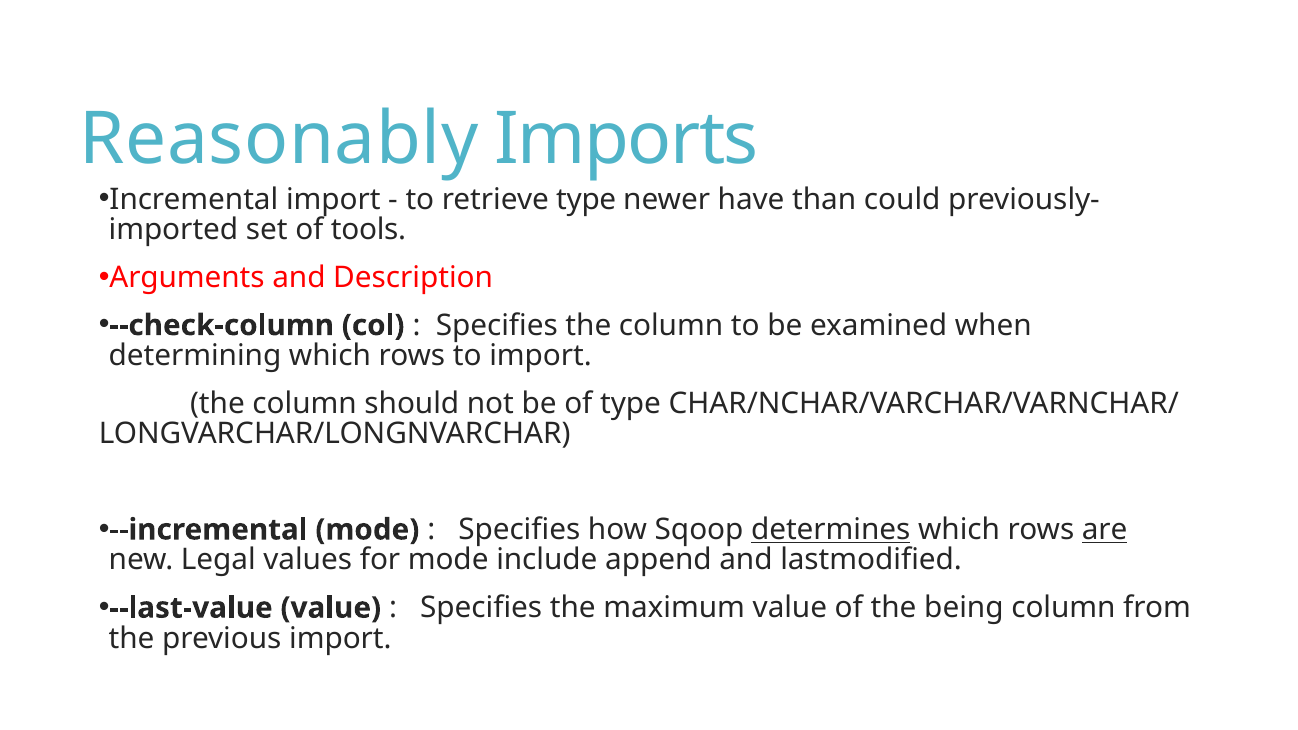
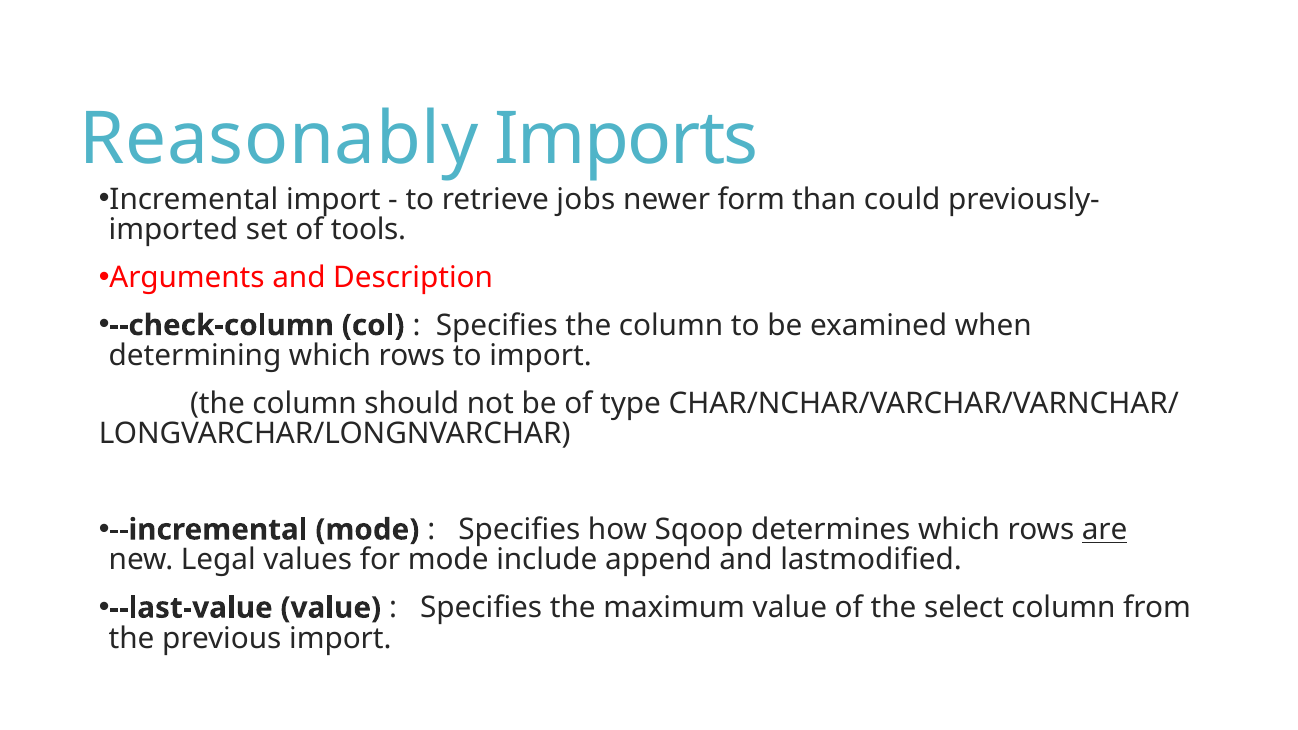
retrieve type: type -> jobs (586, 199)
have: have -> form (751, 199)
determines underline: present -> none (831, 530)
being: being -> select (964, 608)
